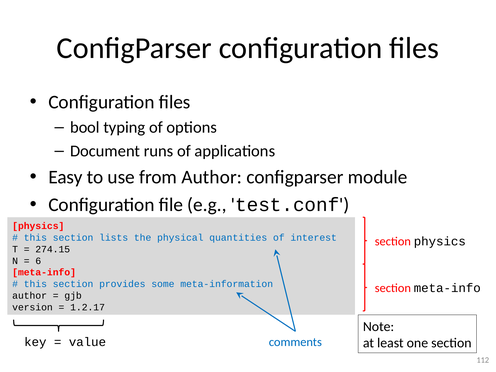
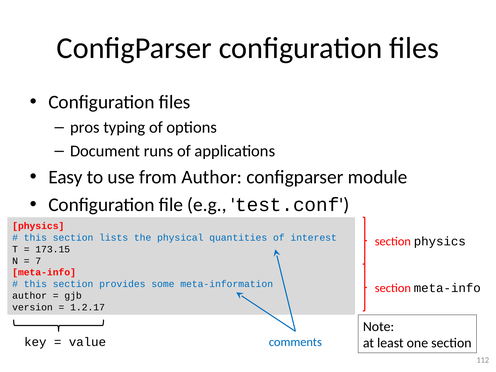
bool: bool -> pros (85, 127)
274.15: 274.15 -> 173.15 (53, 249)
6: 6 -> 7 (38, 261)
